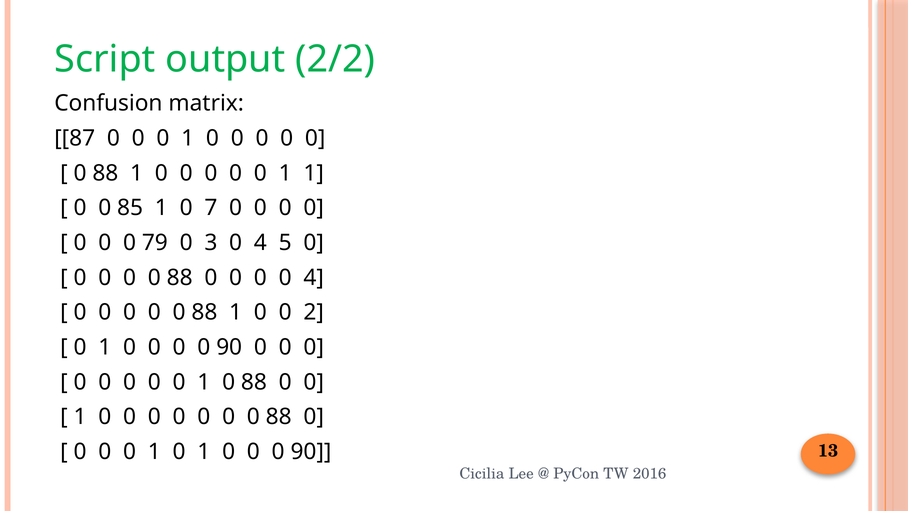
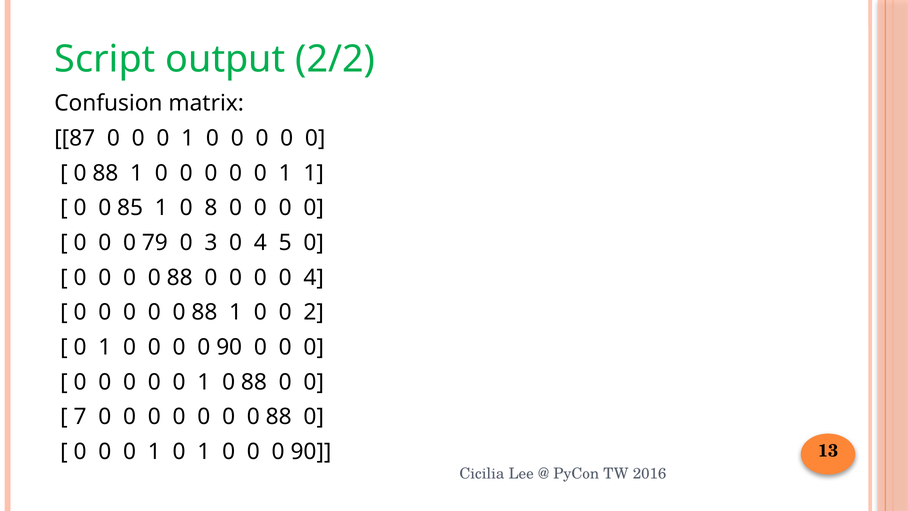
7: 7 -> 8 (211, 208)
1: 1 -> 7 (80, 417)
